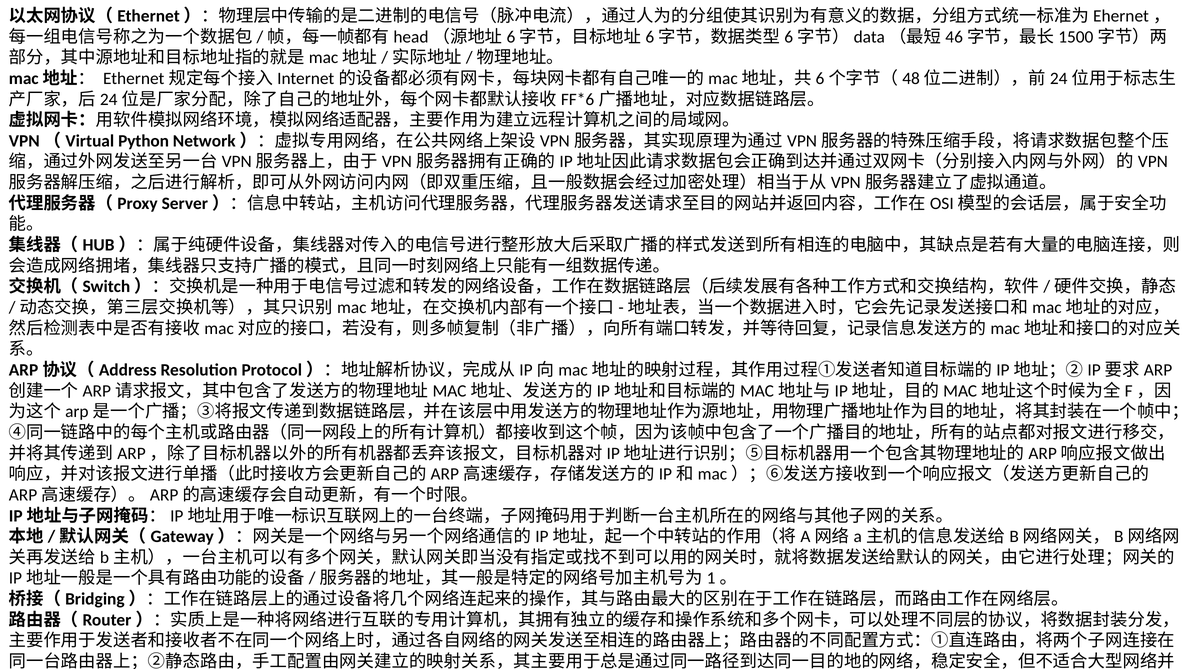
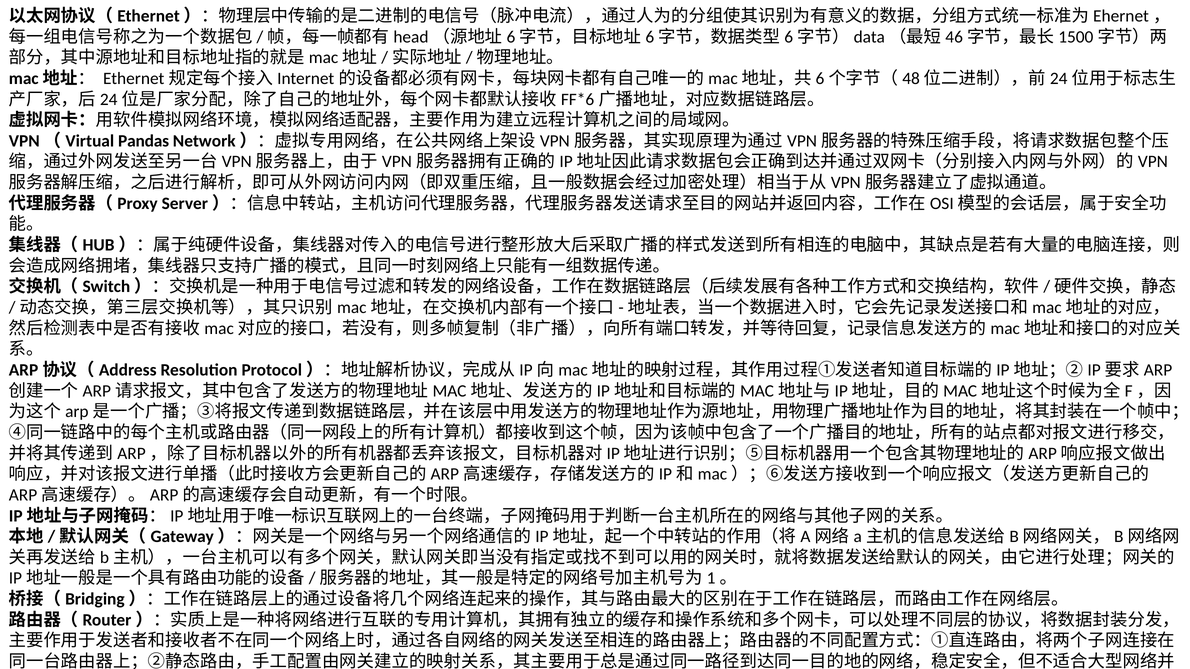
Python: Python -> Pandas (144, 141)
